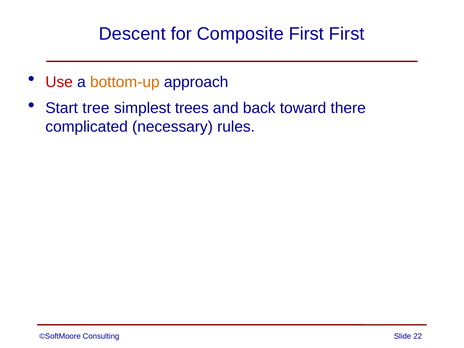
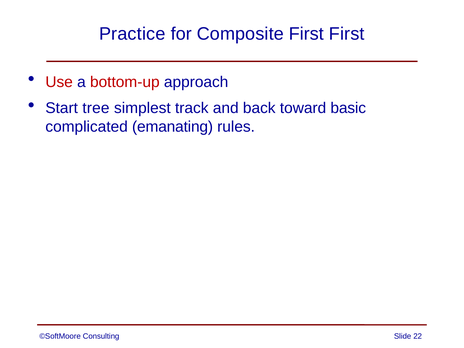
Descent: Descent -> Practice (132, 34)
bottom-up colour: orange -> red (125, 82)
trees: trees -> track (192, 108)
there: there -> basic (348, 108)
necessary: necessary -> emanating (173, 127)
